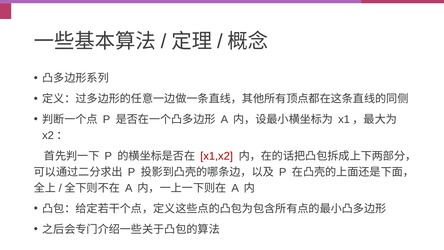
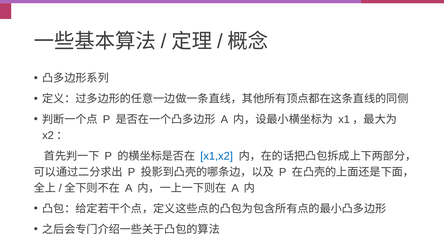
x1,x2 colour: red -> blue (217, 156)
